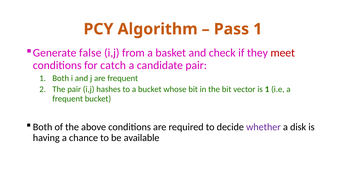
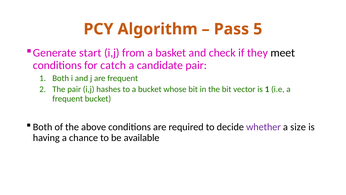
Pass 1: 1 -> 5 (258, 29)
false: false -> start (90, 53)
meet colour: red -> black (283, 53)
disk: disk -> size (298, 127)
